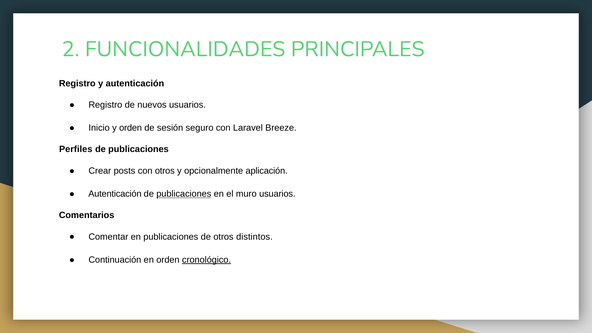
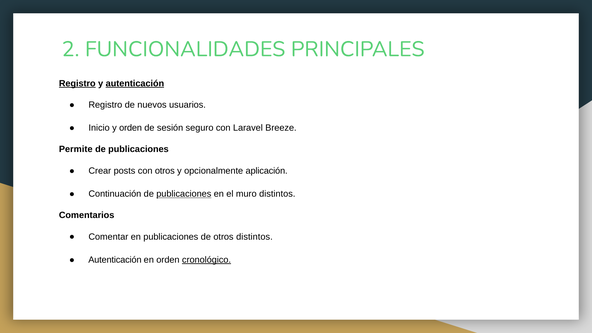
Registro underline: none -> present (77, 83)
autenticación underline: none -> present (135, 83)
Perfiles: Perfiles -> Permite (76, 149)
Autenticación: Autenticación -> Continuación (115, 194)
muro usuarios: usuarios -> distintos (277, 194)
Continuación: Continuación -> Autenticación (115, 260)
